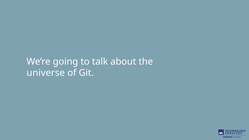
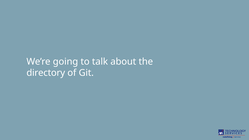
universe: universe -> directory (46, 73)
